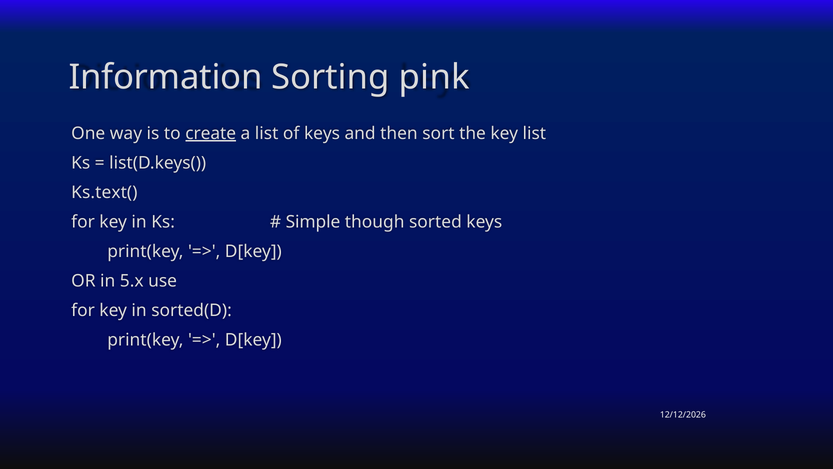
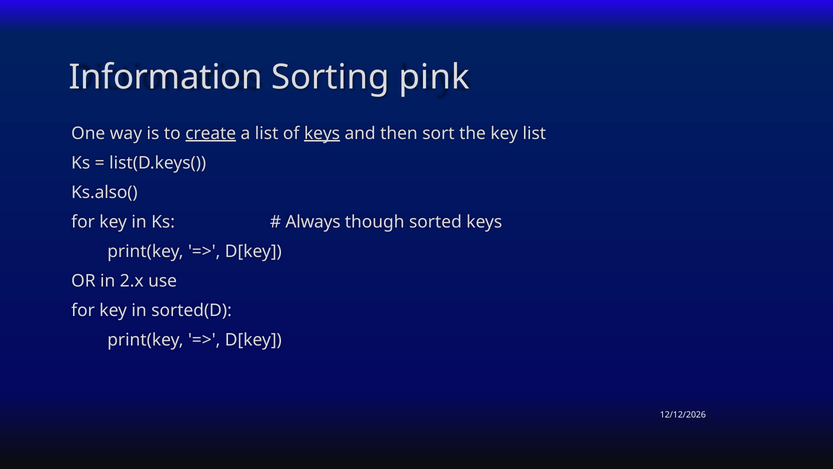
keys underline: none -> present (322, 133)
Ks.text(: Ks.text( -> Ks.also( (104, 192)
Simple: Simple -> Always (313, 222)
5.x: 5.x -> 2.x (132, 281)
